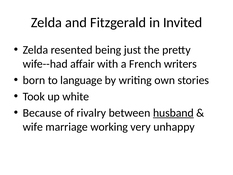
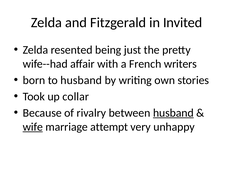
to language: language -> husband (81, 80)
white: white -> collar (76, 96)
wife underline: none -> present (33, 127)
working: working -> attempt (109, 127)
